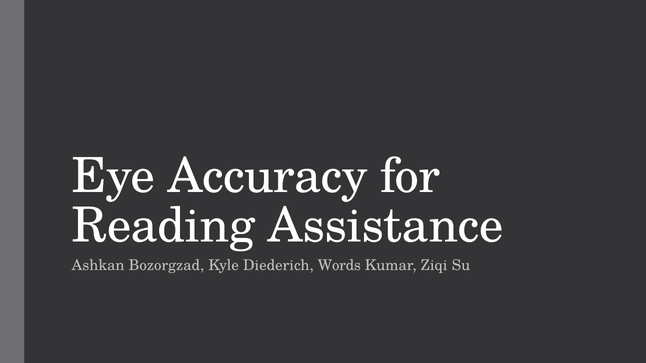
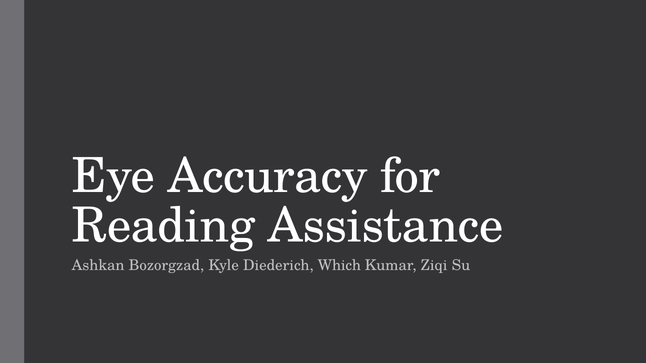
Words: Words -> Which (339, 265)
